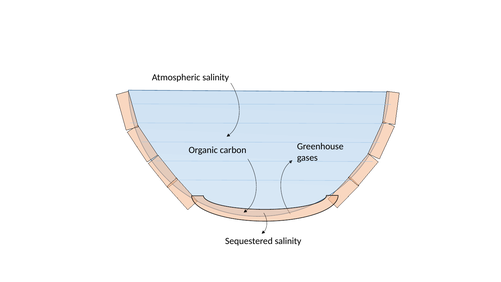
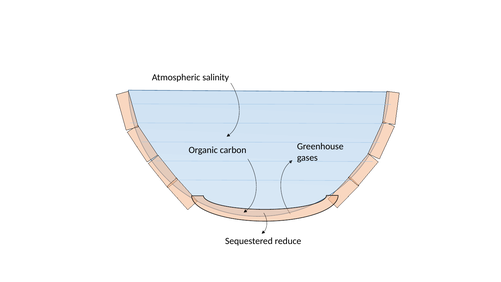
Sequestered salinity: salinity -> reduce (288, 241)
